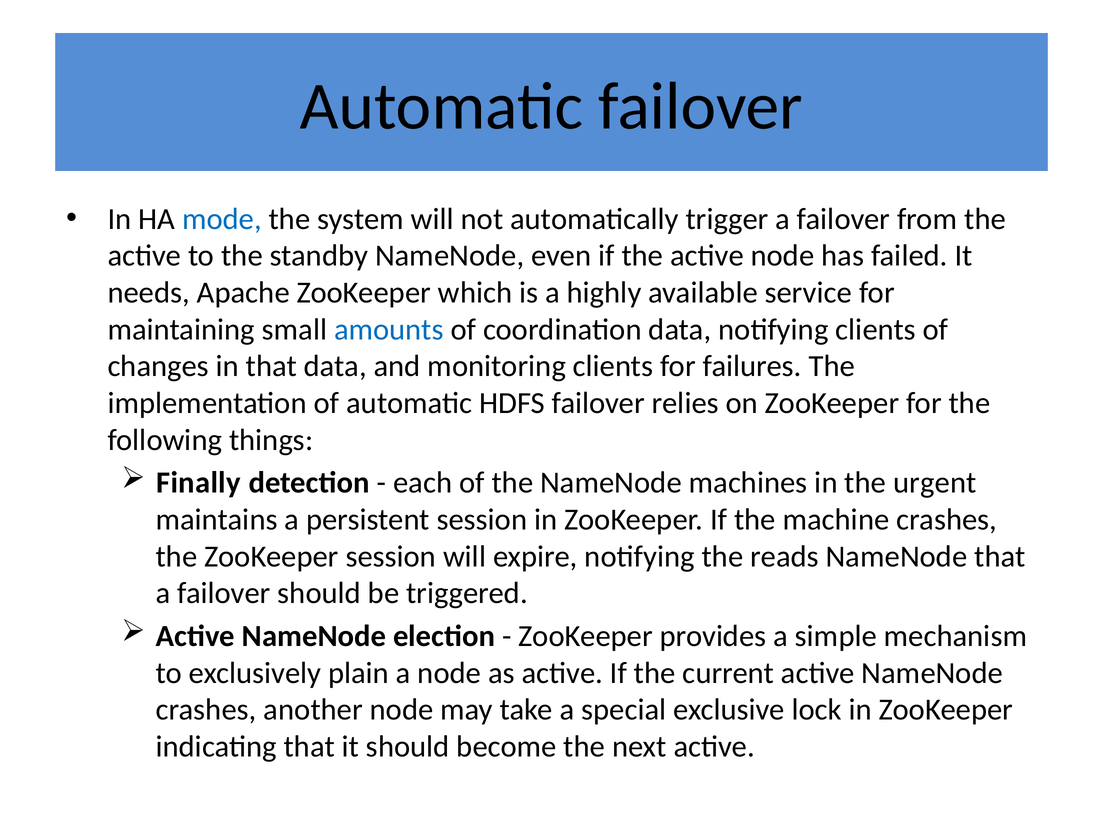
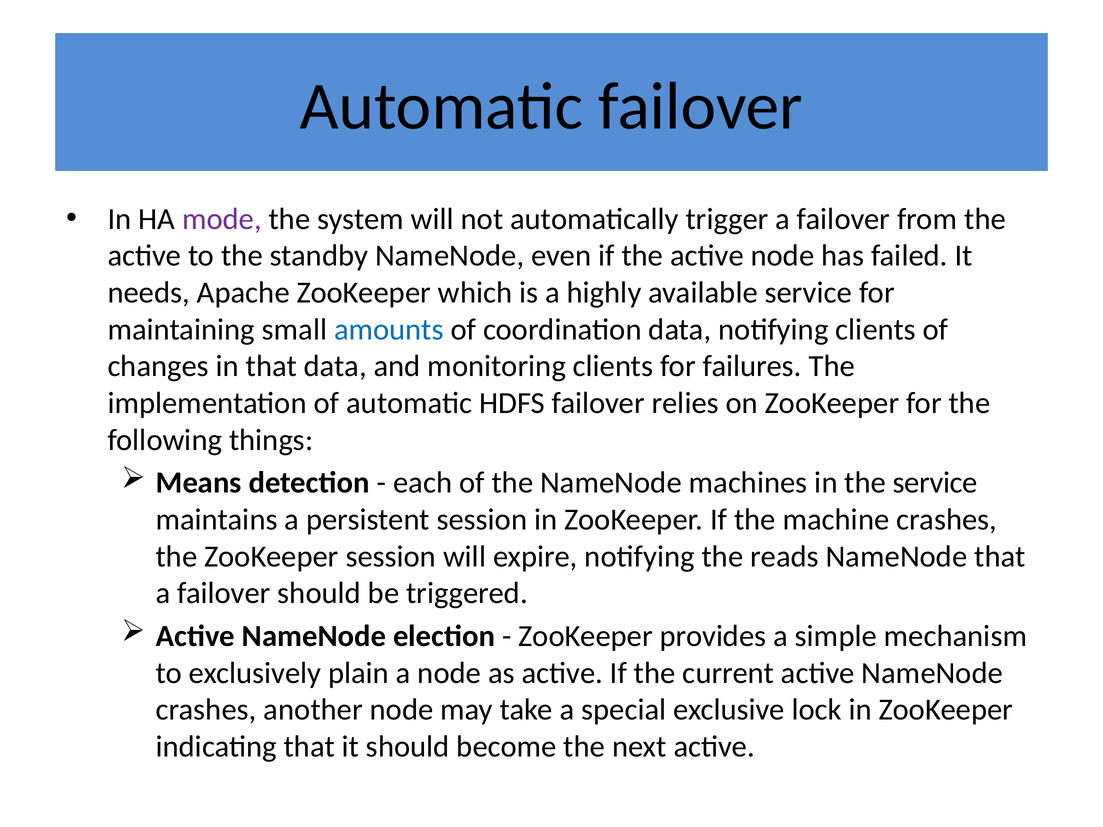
mode colour: blue -> purple (222, 219)
Finally: Finally -> Means (199, 483)
the urgent: urgent -> service (935, 483)
